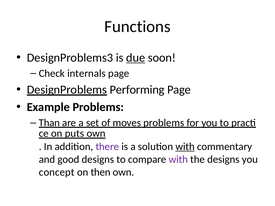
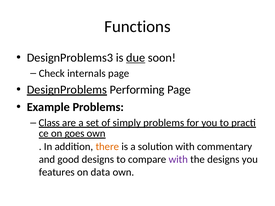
Than: Than -> Class (49, 123)
moves: moves -> simply (127, 123)
puts: puts -> goes (75, 134)
there colour: purple -> orange (107, 147)
with underline: present -> none (185, 147)
concept: concept -> features (57, 172)
then: then -> data (100, 172)
